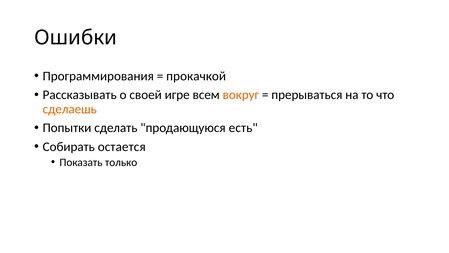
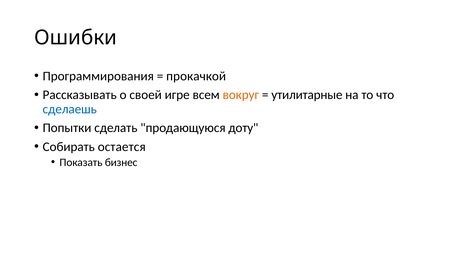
прерываться: прерываться -> утилитарные (307, 95)
сделаешь colour: orange -> blue (70, 109)
есть: есть -> доту (243, 128)
только: только -> бизнес (121, 162)
